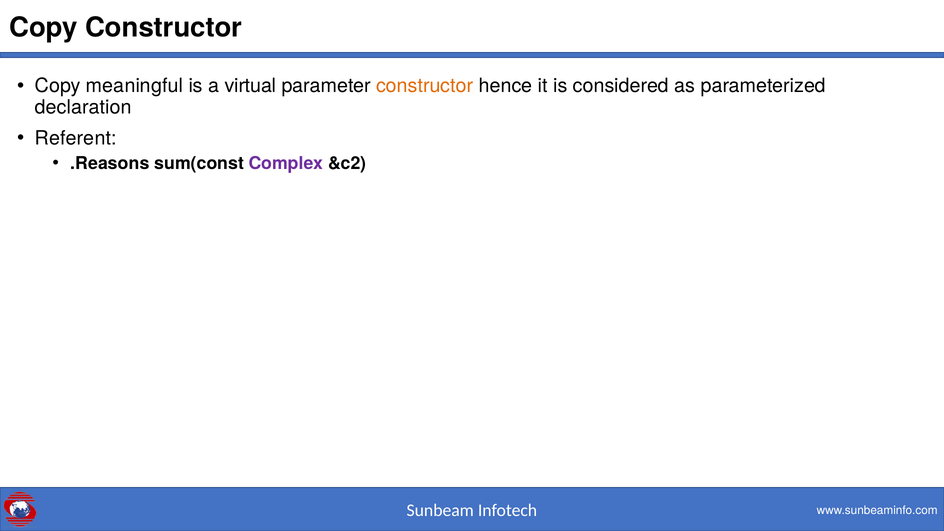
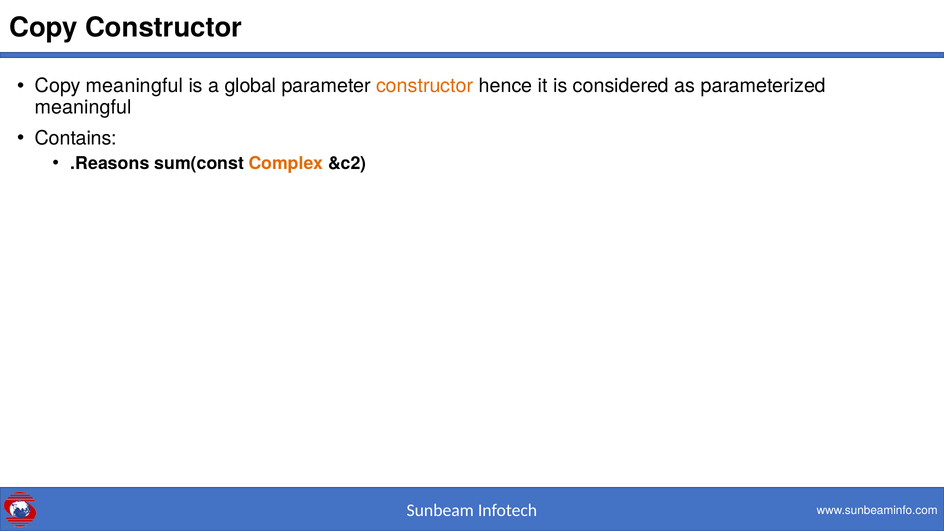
virtual: virtual -> global (250, 86)
declaration: declaration -> meaningful (83, 107)
Referent: Referent -> Contains (76, 138)
Complex colour: purple -> orange (286, 163)
